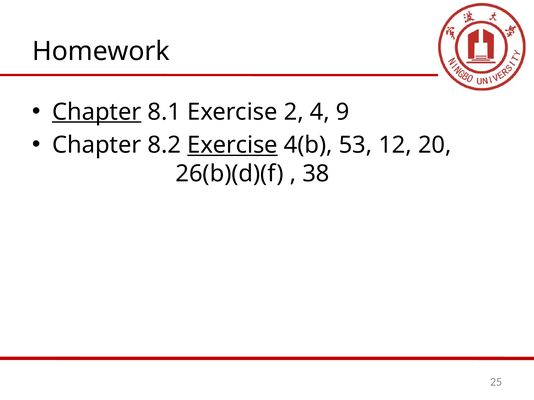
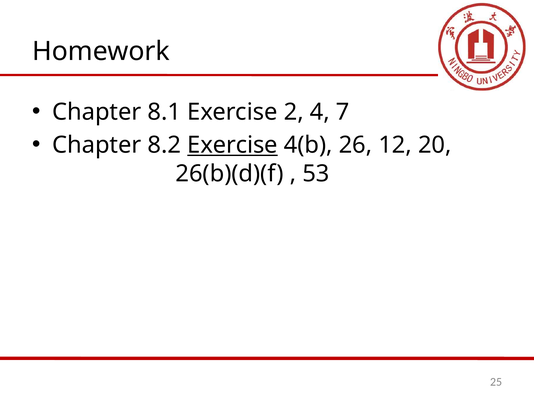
Chapter underline: present -> none (97, 112)
9: 9 -> 7 (343, 112)
53: 53 -> 26 (355, 145)
38: 38 -> 53 (316, 174)
